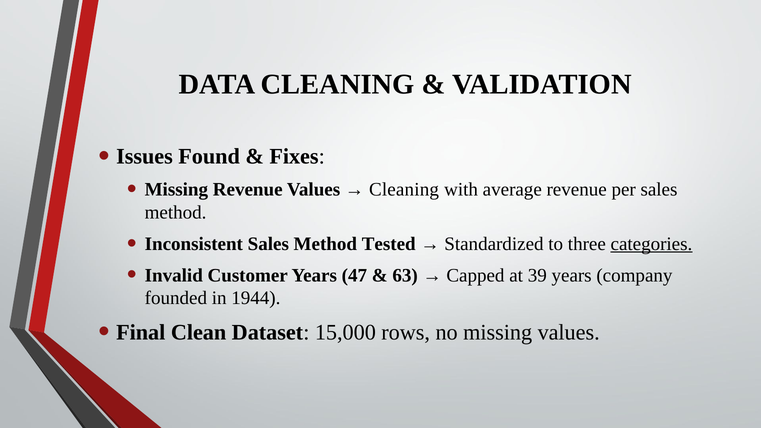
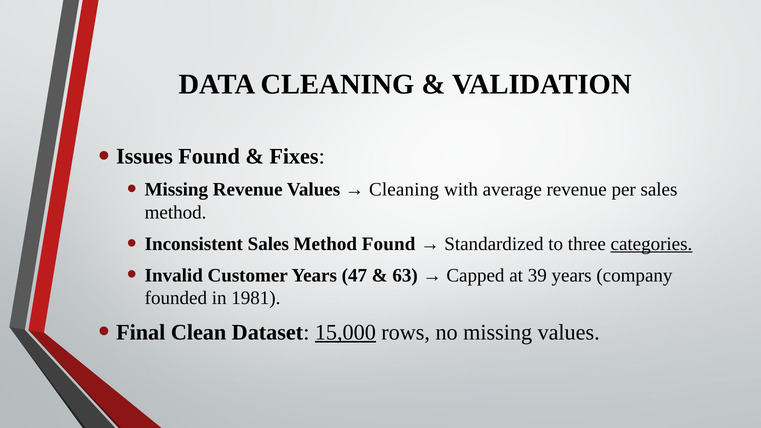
Method Tested: Tested -> Found (389, 244)
1944: 1944 -> 1981 (256, 298)
15,000 underline: none -> present (345, 332)
